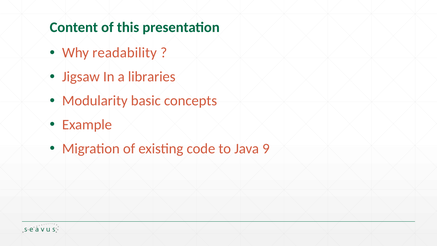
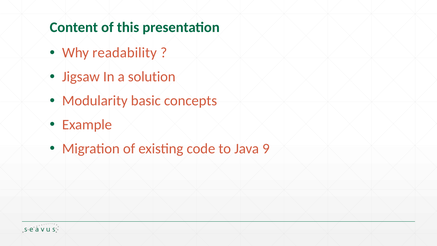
libraries: libraries -> solution (152, 77)
